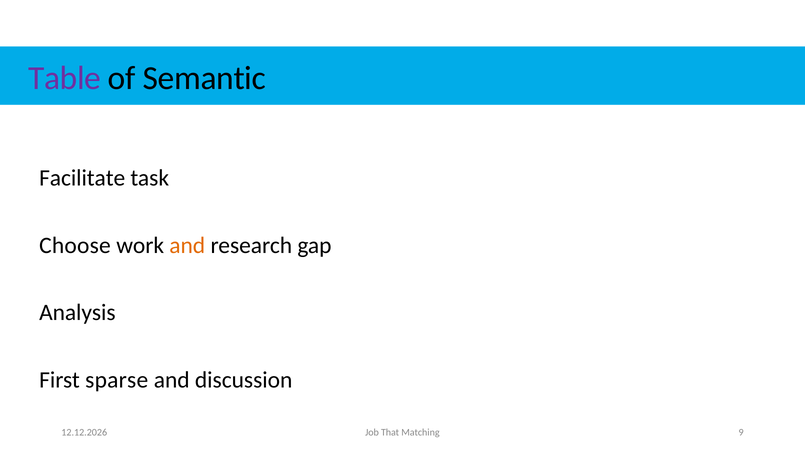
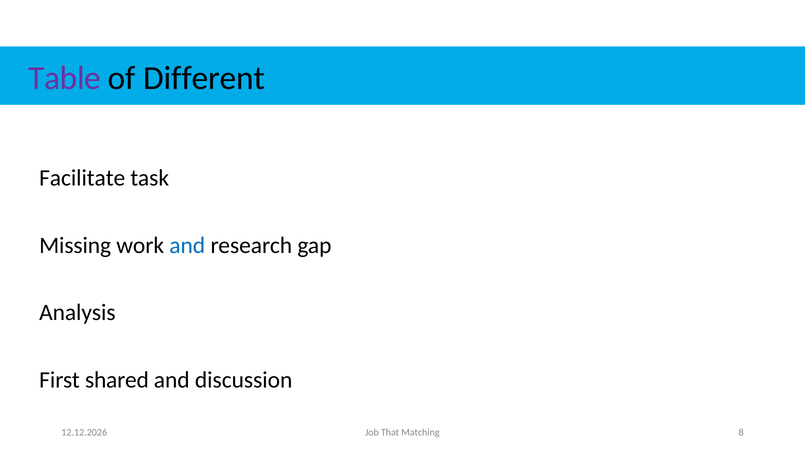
Semantic: Semantic -> Different (204, 78)
Choose: Choose -> Missing (75, 245)
and colour: orange -> blue (187, 245)
sparse: sparse -> shared (117, 380)
9: 9 -> 8 (741, 432)
